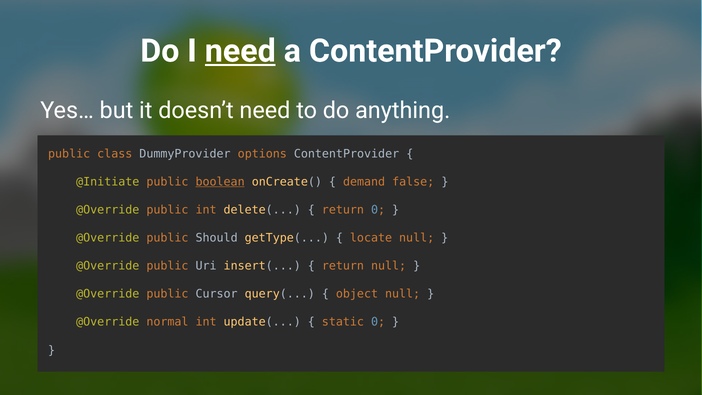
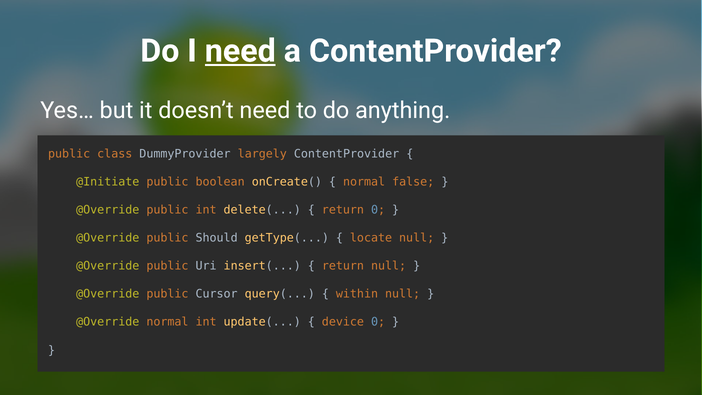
options: options -> largely (262, 154)
boolean underline: present -> none (220, 182)
demand: demand -> normal (364, 182)
object: object -> within (357, 294)
static: static -> device (343, 322)
